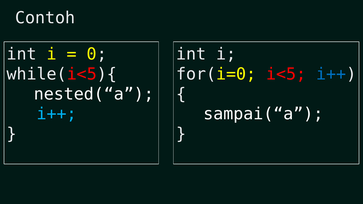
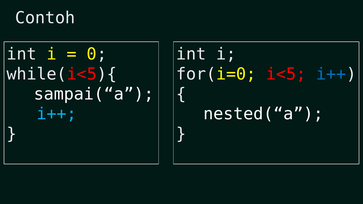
nested(“a: nested(“a -> sampai(“a (94, 94)
sampai(“a: sampai(“a -> nested(“a (263, 114)
